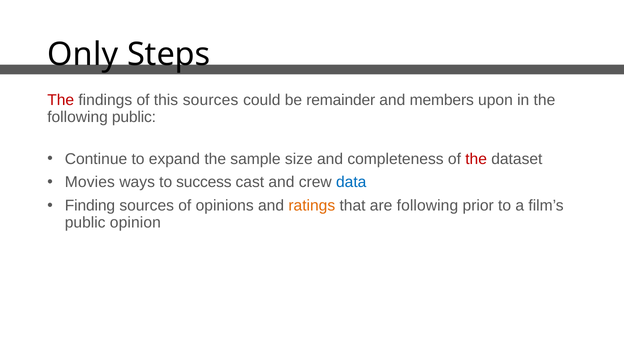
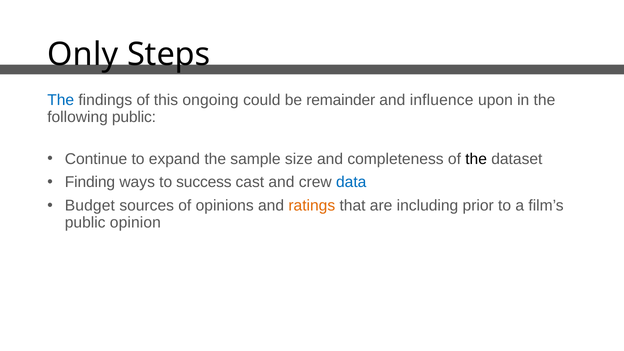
The colour: red -> blue (61, 100)
this sources: sources -> ongoing (211, 100)
members: members -> influence (442, 100)
the colour: red -> black (476, 159)
Movies: Movies -> Finding (90, 182)
Finding: Finding -> Budget (90, 206)
are following: following -> including (428, 206)
